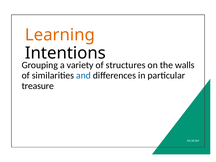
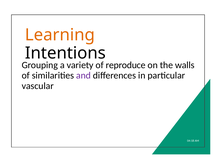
structures: structures -> reproduce (126, 65)
and colour: blue -> purple (83, 75)
treasure: treasure -> vascular (38, 86)
